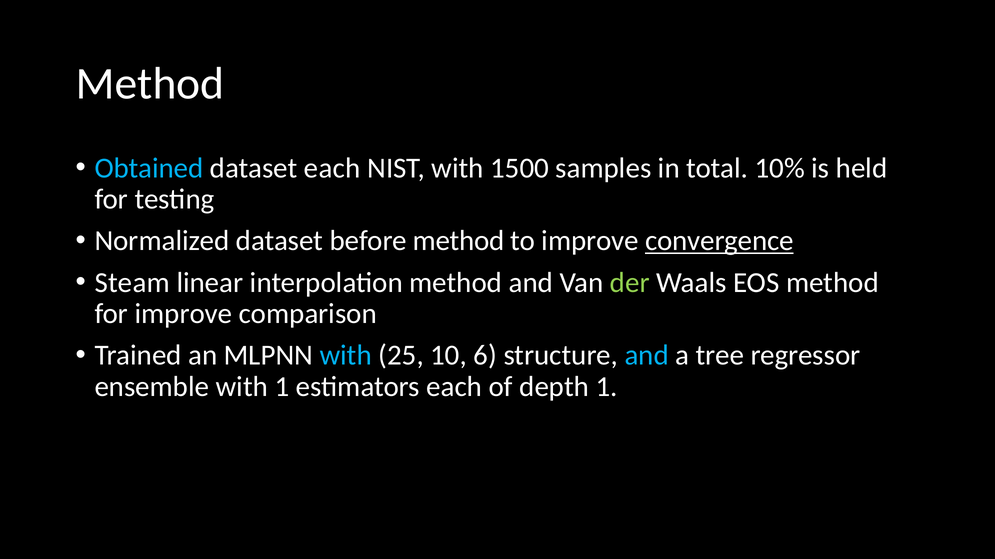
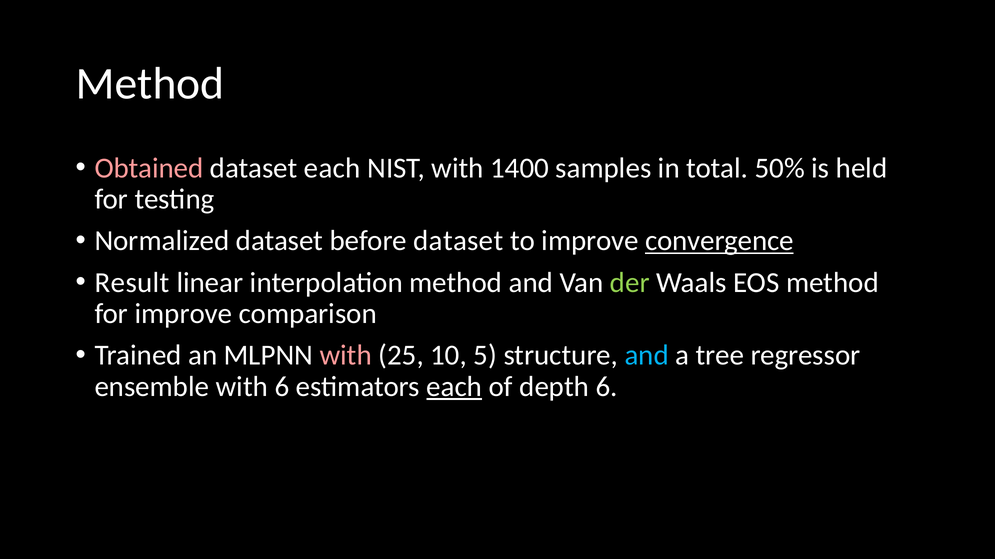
Obtained colour: light blue -> pink (149, 168)
1500: 1500 -> 1400 (520, 168)
10%: 10% -> 50% (780, 168)
before method: method -> dataset (458, 241)
Steam: Steam -> Result (132, 283)
with colour: light blue -> pink (346, 356)
6: 6 -> 5 (485, 356)
with 1: 1 -> 6 (282, 387)
each underline: none -> present (454, 387)
depth 1: 1 -> 6 (607, 387)
